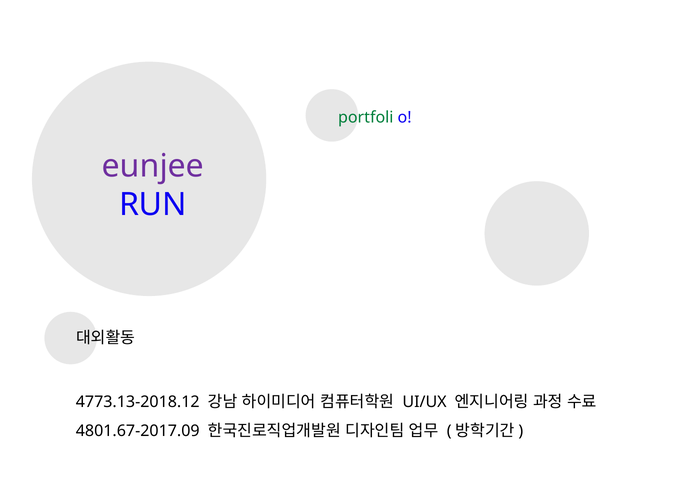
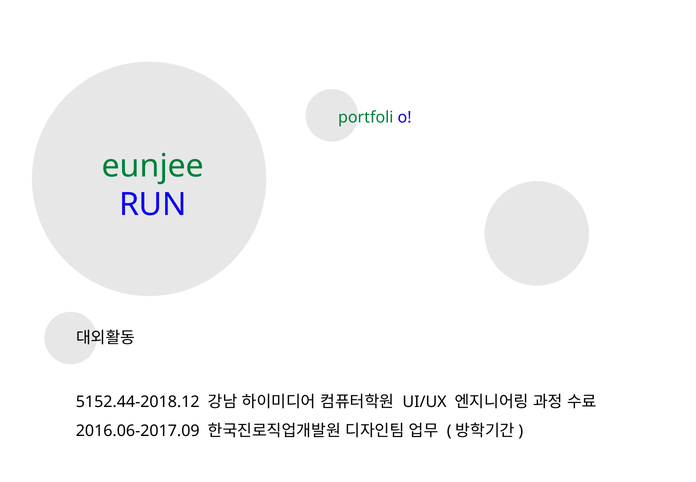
eunjee colour: purple -> green (153, 166)
4773.13-2018.12: 4773.13-2018.12 -> 5152.44-2018.12 (138, 402)
4801.67-2017.09: 4801.67-2017.09 -> 2016.06-2017.09 (138, 431)
